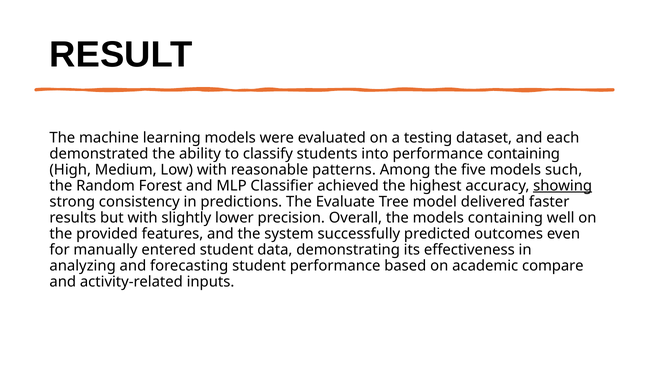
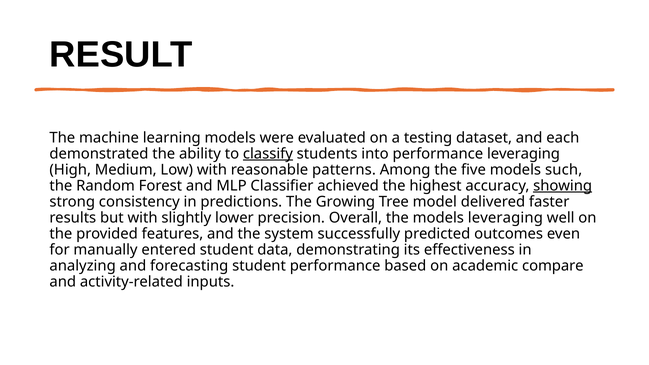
classify underline: none -> present (268, 154)
performance containing: containing -> leveraging (523, 154)
Evaluate: Evaluate -> Growing (345, 202)
models containing: containing -> leveraging (505, 218)
